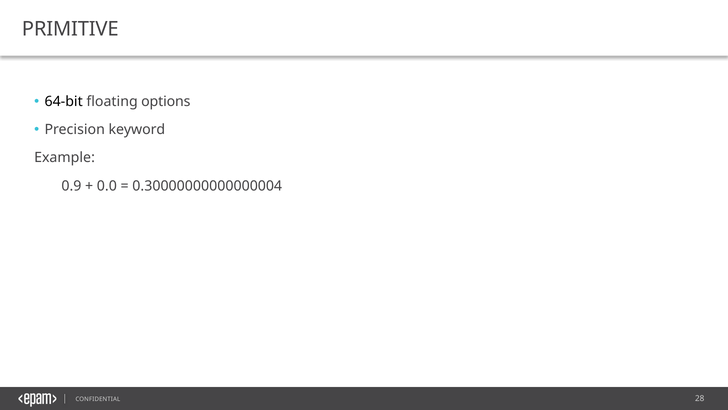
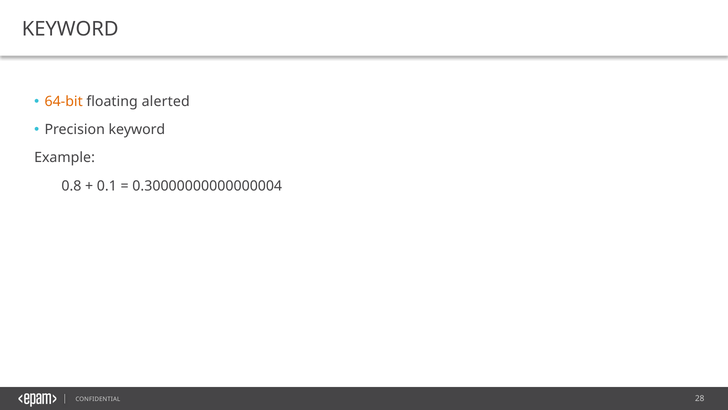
PRIMITIVE: PRIMITIVE -> KEYWORD (70, 29)
64-bit colour: black -> orange (64, 102)
options: options -> alerted (166, 102)
0.9: 0.9 -> 0.8 (71, 186)
0.0: 0.0 -> 0.1 (107, 186)
